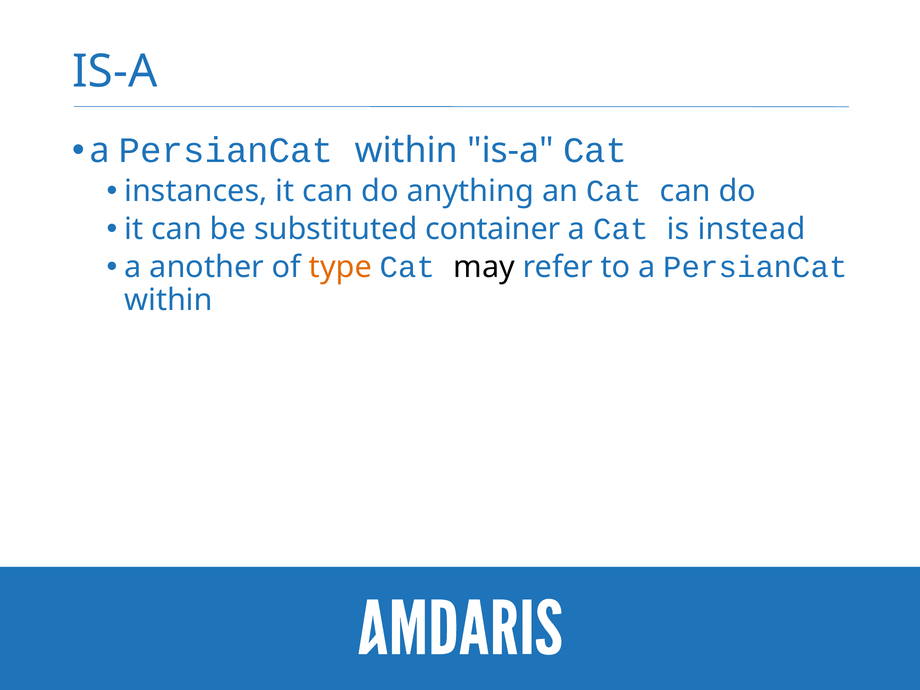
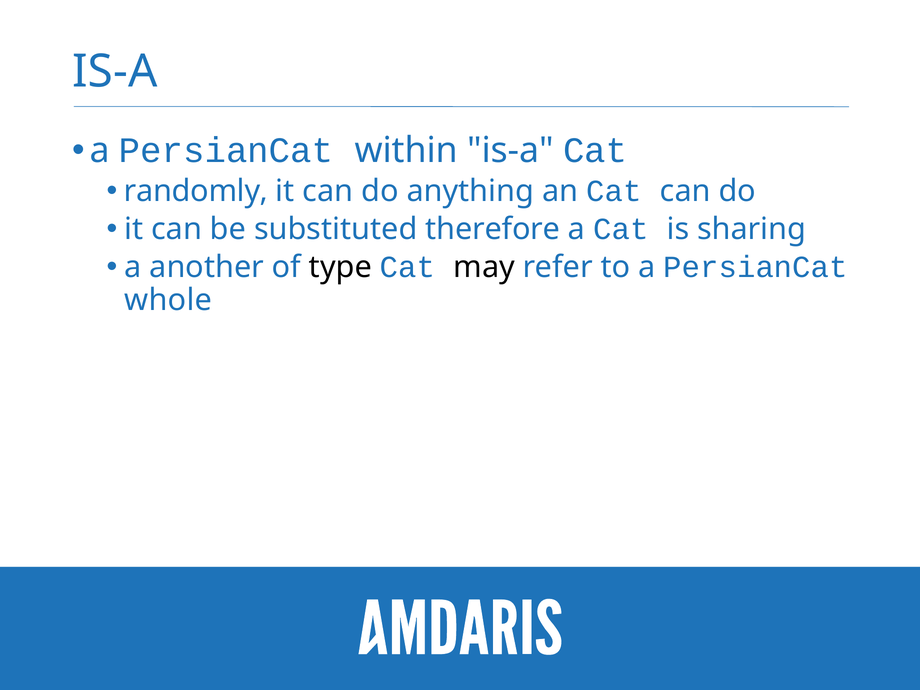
instances: instances -> randomly (196, 191)
container: container -> therefore (493, 229)
instead: instead -> sharing (752, 229)
type colour: orange -> black (340, 267)
within: within -> whole (168, 300)
